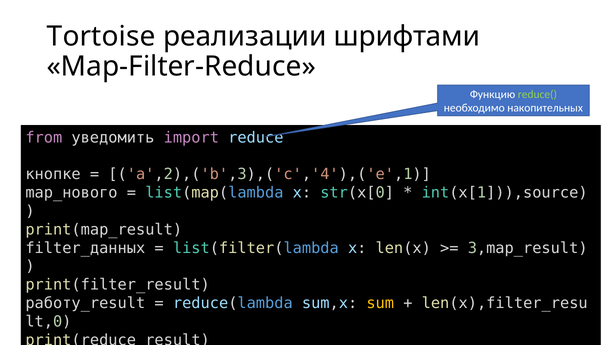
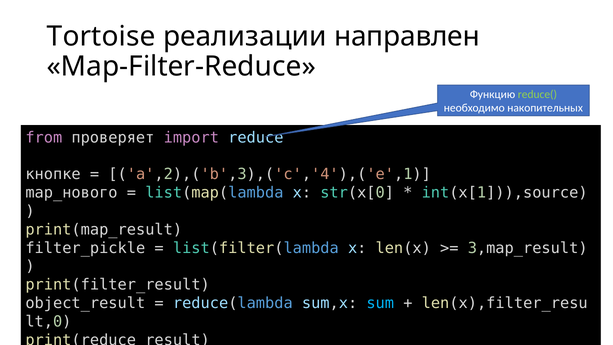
шрифтами: шрифтами -> направлен (407, 36)
уведомить: уведомить -> проверяет (113, 138)
filter_данных: filter_данных -> filter_pickle (85, 248)
работу_result: работу_result -> object_result (85, 303)
sum colour: yellow -> light blue (380, 303)
